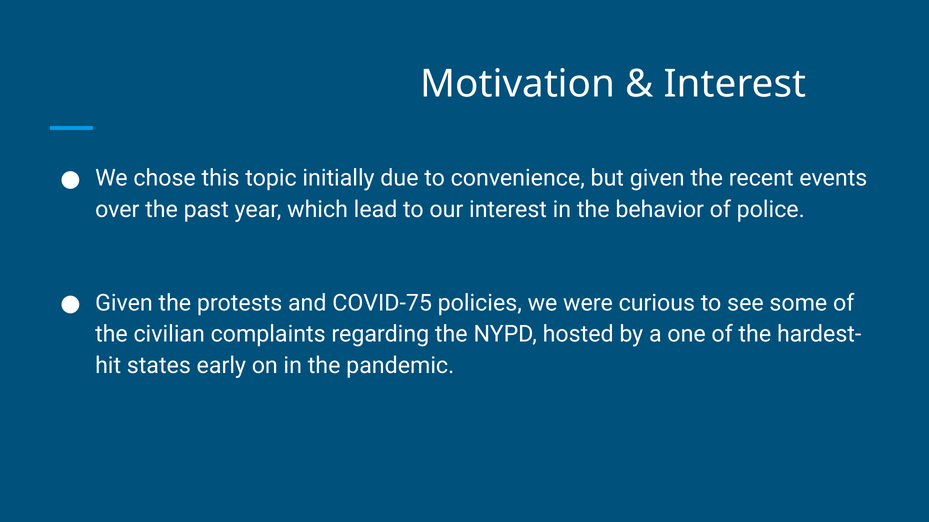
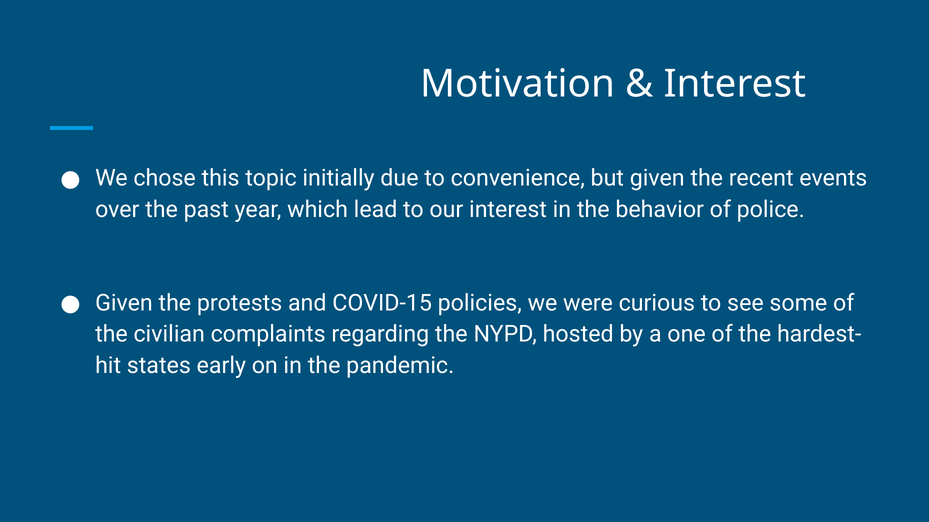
COVID-75: COVID-75 -> COVID-15 (382, 303)
